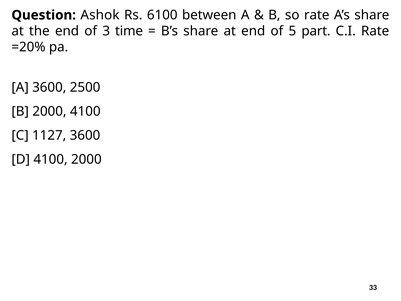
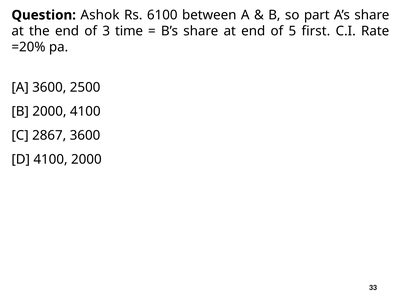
so rate: rate -> part (317, 15)
part: part -> first (316, 31)
1127: 1127 -> 2867 (49, 135)
